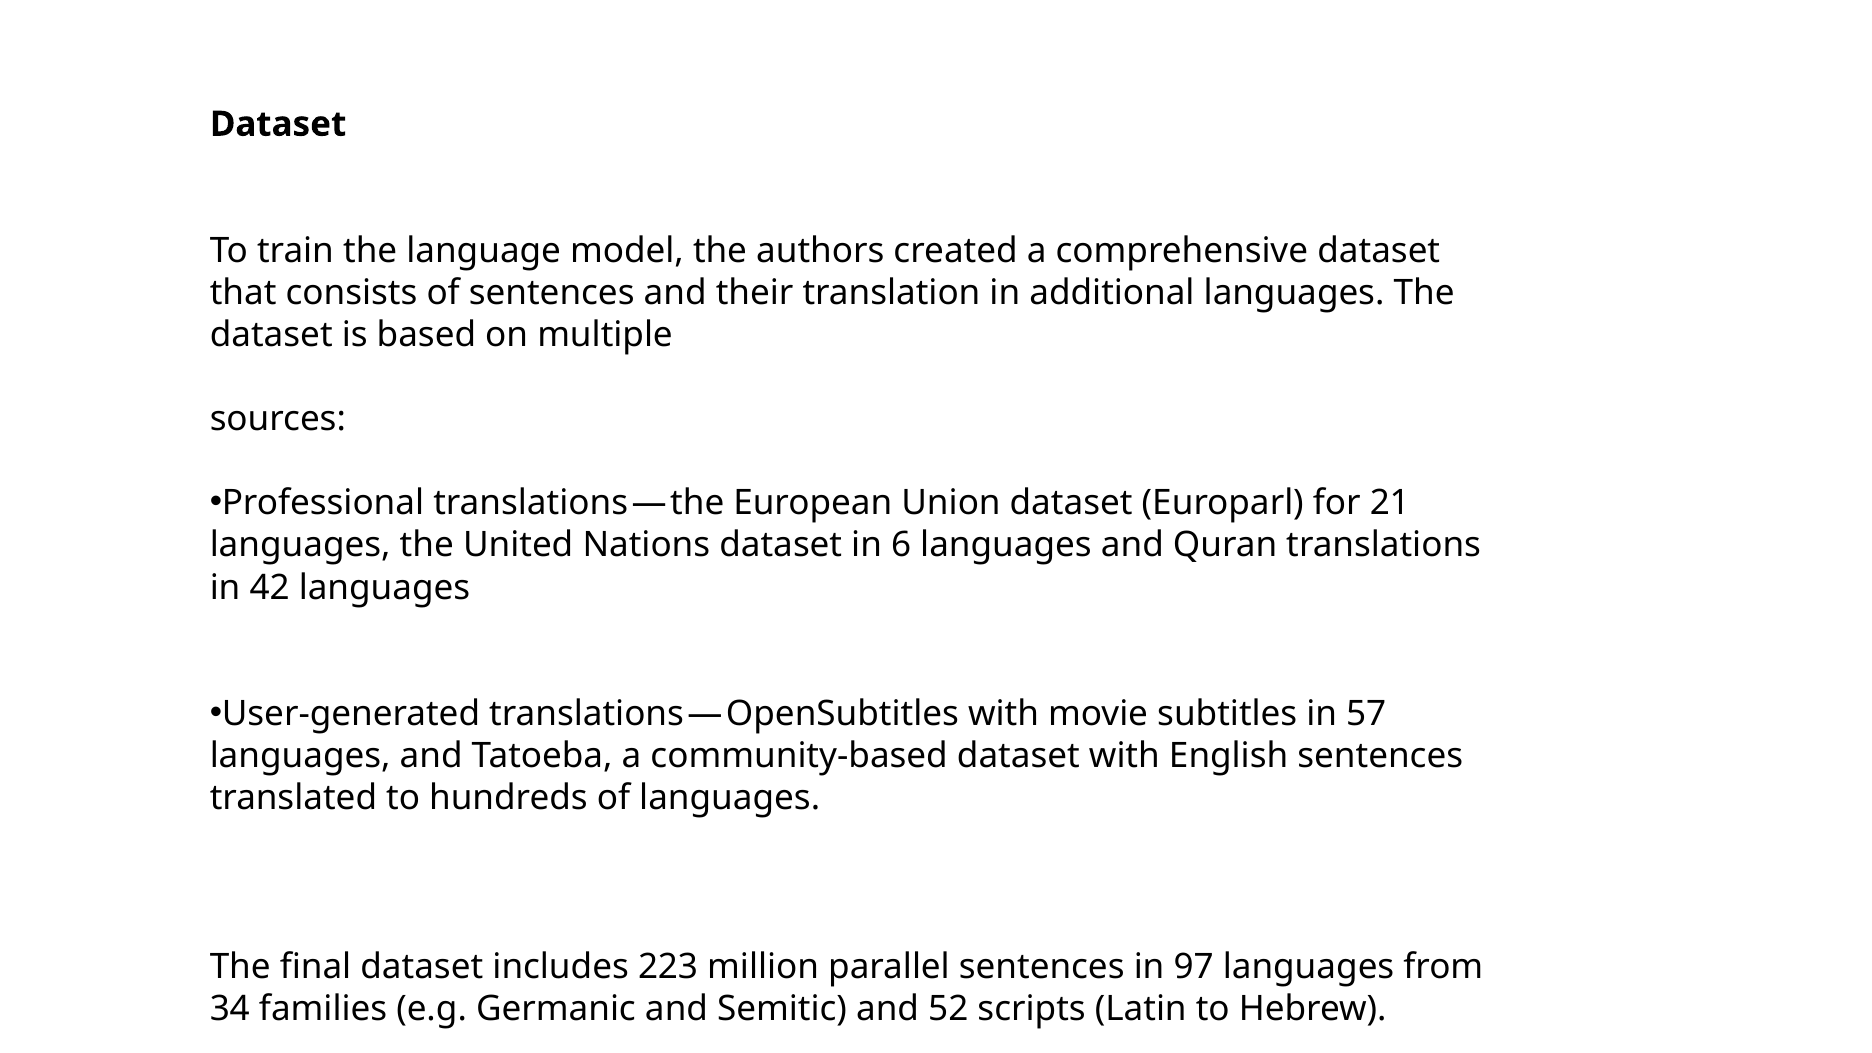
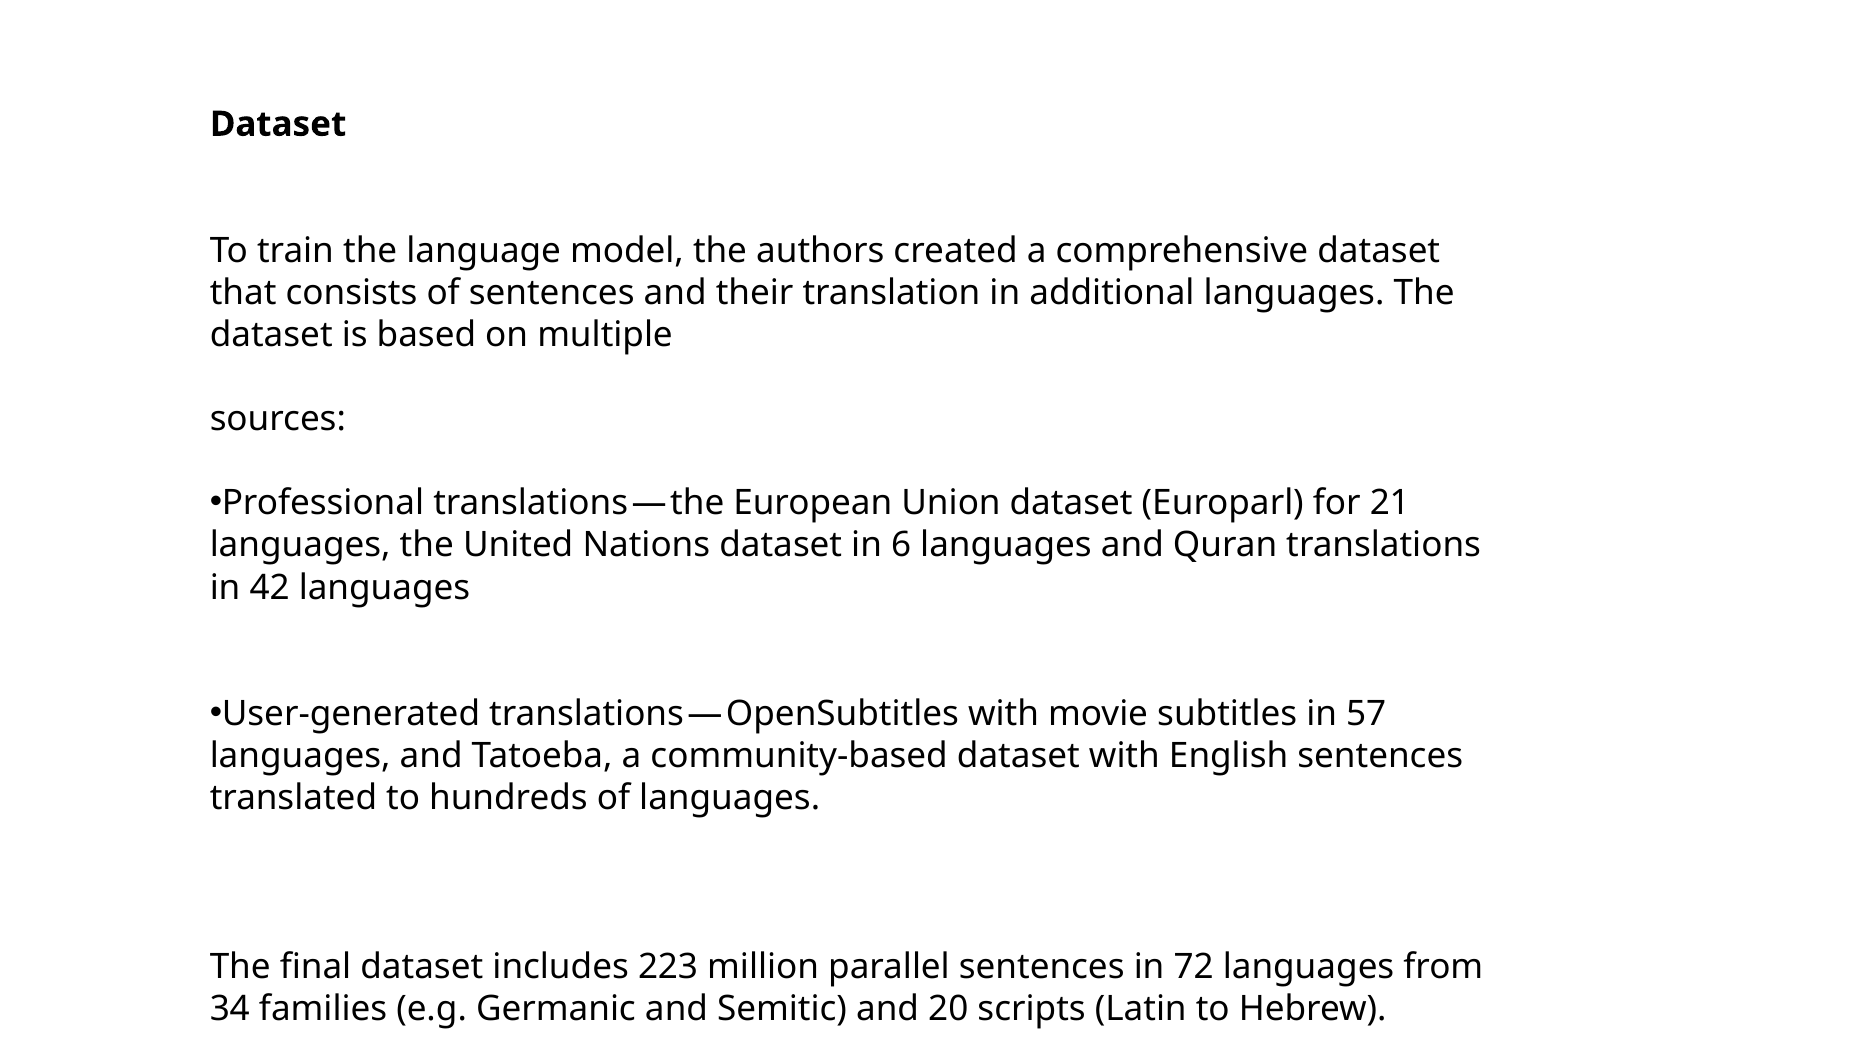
97: 97 -> 72 (1194, 967)
52: 52 -> 20 (948, 1009)
